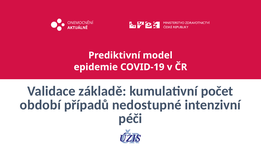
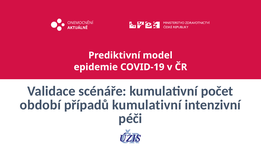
základě: základě -> scénáře (102, 91)
případů nedostupné: nedostupné -> kumulativní (147, 105)
